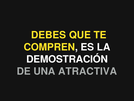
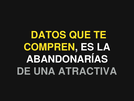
DEBES: DEBES -> DATOS (49, 35)
DEMOSTRACIÓN: DEMOSTRACIÓN -> ABANDONARÍAS (67, 59)
